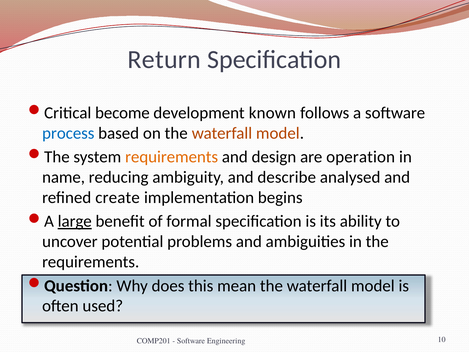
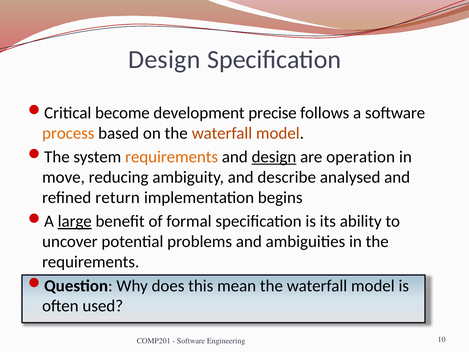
Return: Return -> Design (164, 59)
known: known -> precise (273, 113)
process colour: blue -> orange (68, 133)
design underline: none -> present (274, 157)
name: name -> move (64, 177)
create: create -> return (118, 198)
